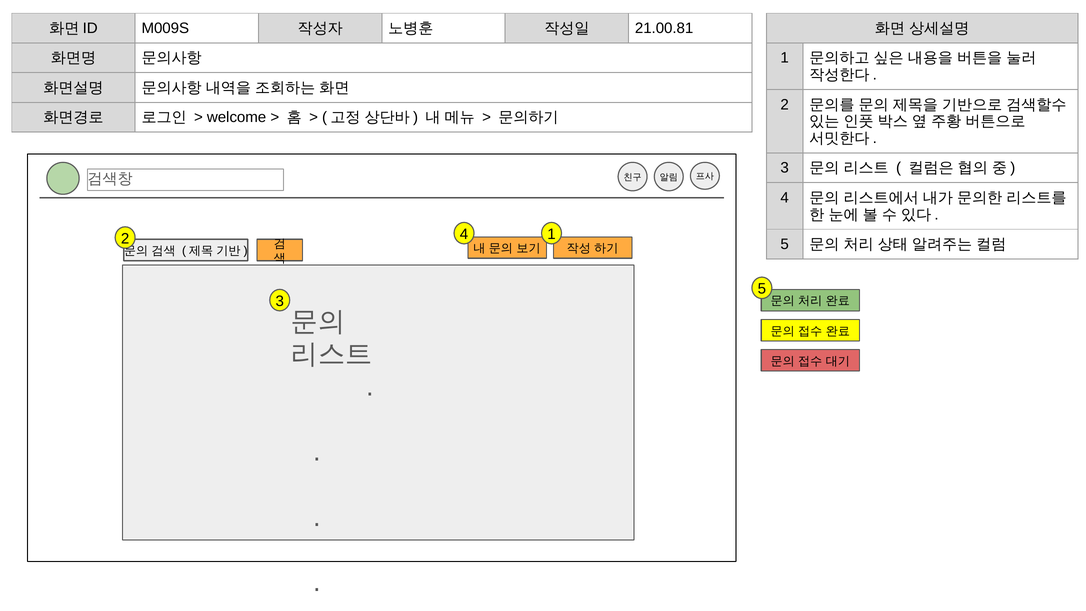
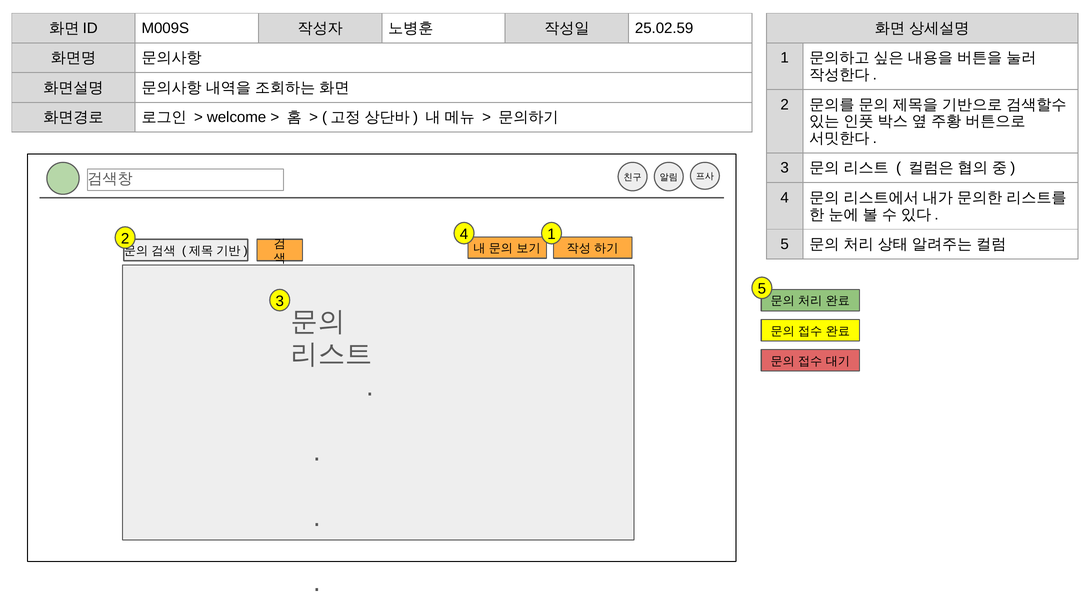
21.00.81: 21.00.81 -> 25.02.59 (664, 28)
